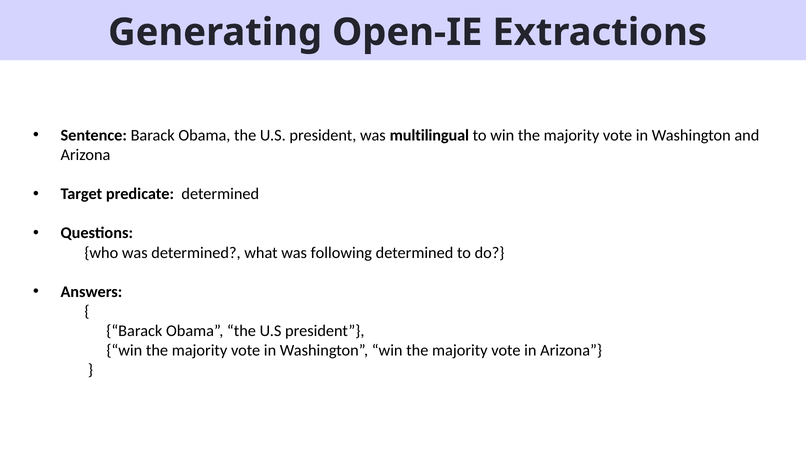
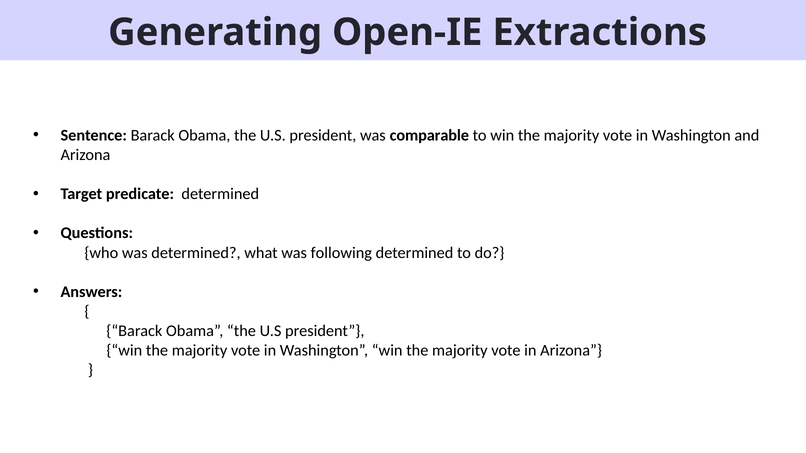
multilingual: multilingual -> comparable (429, 136)
